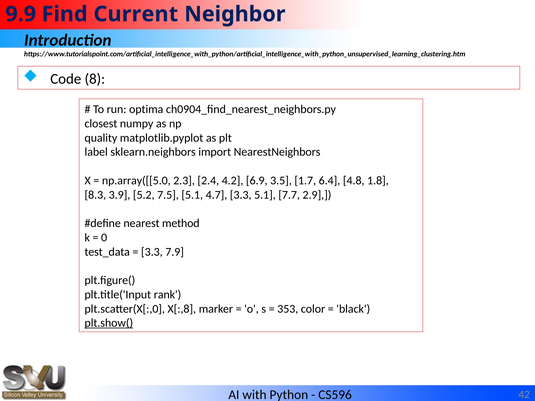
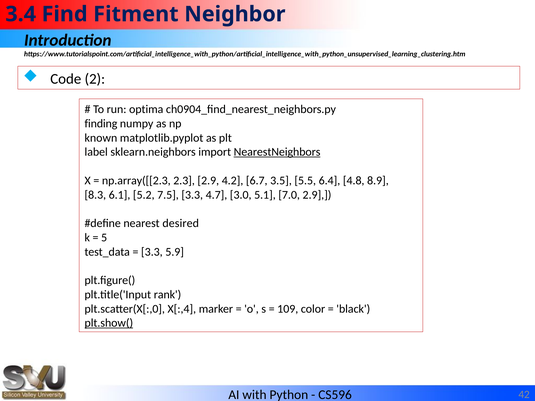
9.9: 9.9 -> 3.4 (21, 14)
Current: Current -> Fitment (136, 14)
8: 8 -> 2 (95, 79)
closest: closest -> finding (101, 124)
quality: quality -> known (101, 138)
NearestNeighbors underline: none -> present (277, 152)
np.array([[5.0: np.array([[5.0 -> np.array([[2.3 (136, 181)
2.3 2.4: 2.4 -> 2.9 (208, 181)
6.9: 6.9 -> 6.7 (257, 181)
1.7: 1.7 -> 5.5 (305, 181)
1.8: 1.8 -> 8.9 (378, 181)
3.9: 3.9 -> 6.1 (120, 195)
7.5 5.1: 5.1 -> 3.3 (192, 195)
4.7 3.3: 3.3 -> 3.0 (241, 195)
7.7: 7.7 -> 7.0 (289, 195)
method: method -> desired (181, 223)
0: 0 -> 5 (104, 238)
7.9: 7.9 -> 5.9 (175, 252)
X[:,8: X[:,8 -> X[:,4 (182, 309)
353: 353 -> 109 (288, 309)
